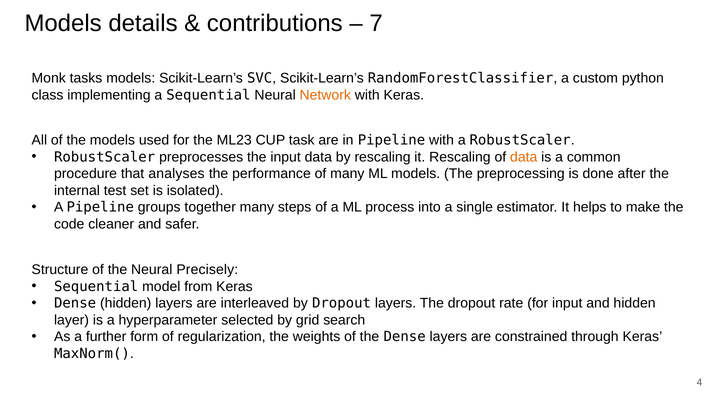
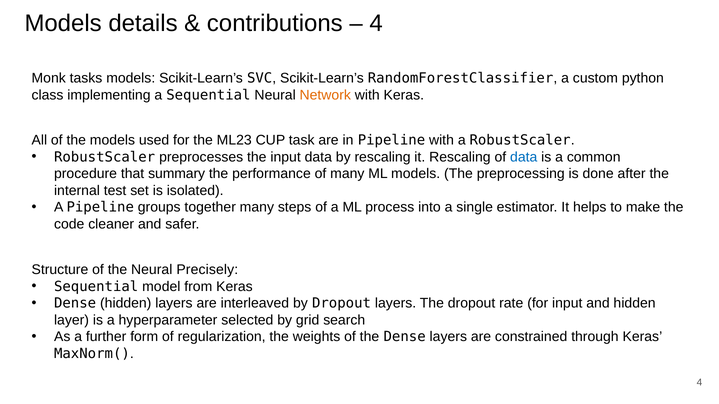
7: 7 -> 4 (376, 23)
data colour: orange -> blue (524, 157)
analyses: analyses -> summary (177, 174)
